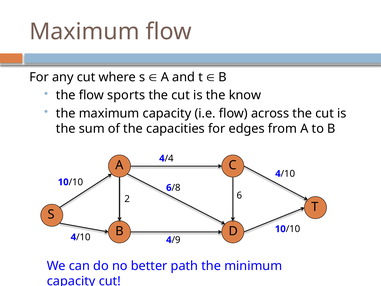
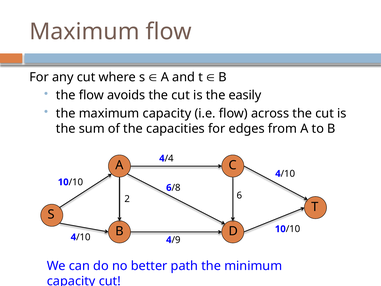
sports: sports -> avoids (126, 95)
know: know -> easily (245, 95)
